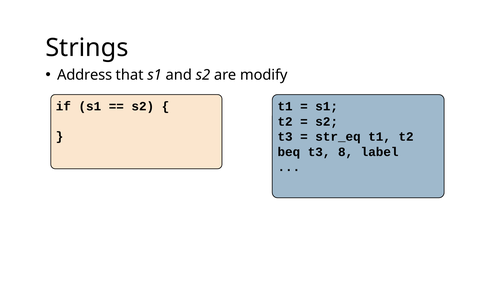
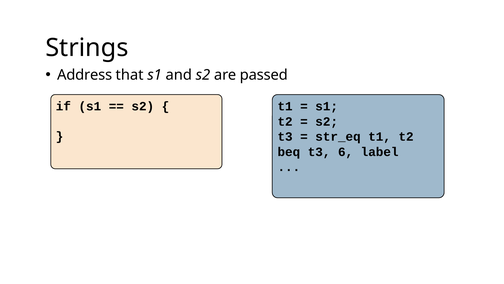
modify: modify -> passed (264, 75)
8: 8 -> 6 (346, 152)
